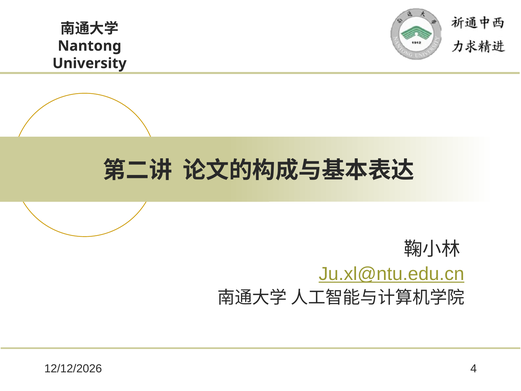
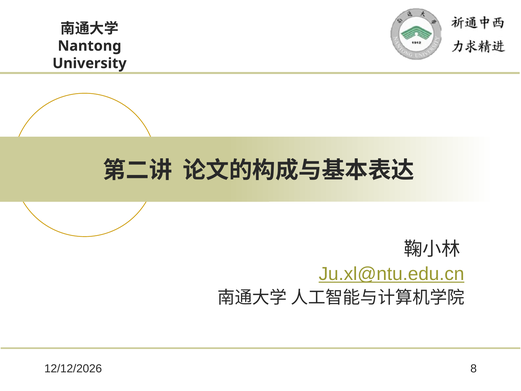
4: 4 -> 8 (474, 368)
